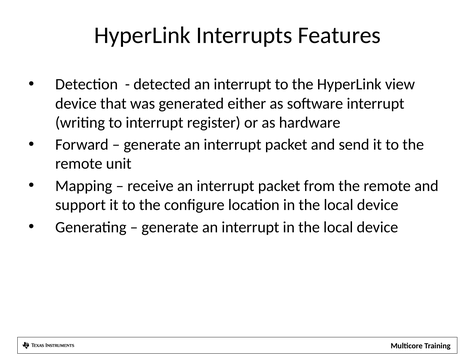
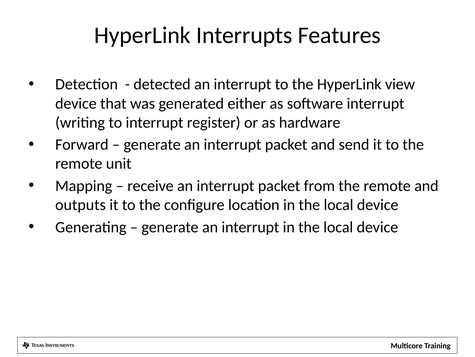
support: support -> outputs (81, 205)
